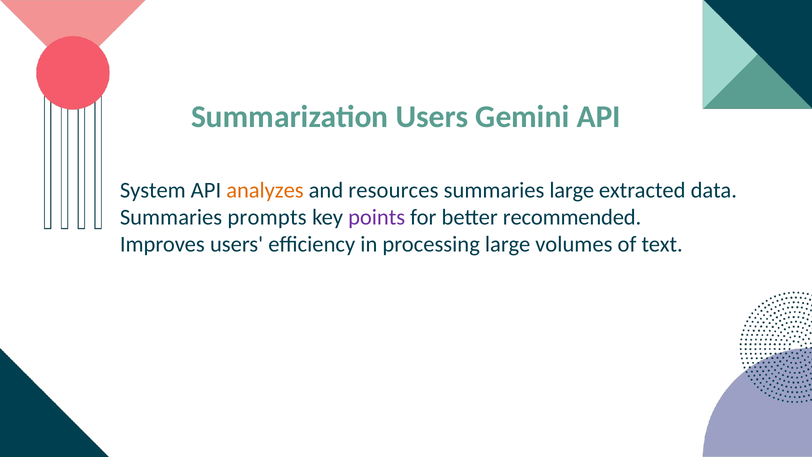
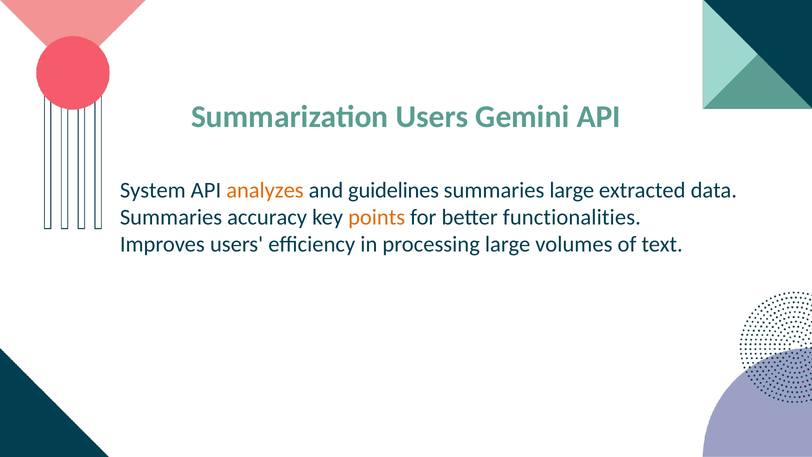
resources: resources -> guidelines (394, 190)
prompts: prompts -> accuracy (267, 217)
points colour: purple -> orange (377, 217)
recommended: recommended -> functionalities (572, 217)
